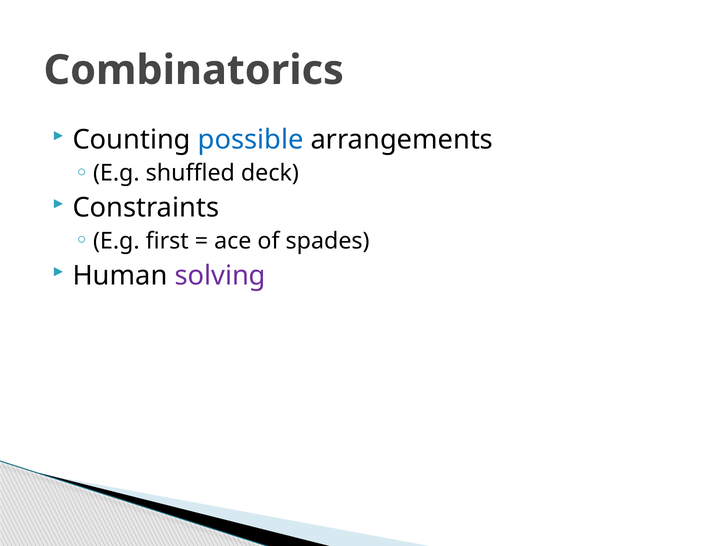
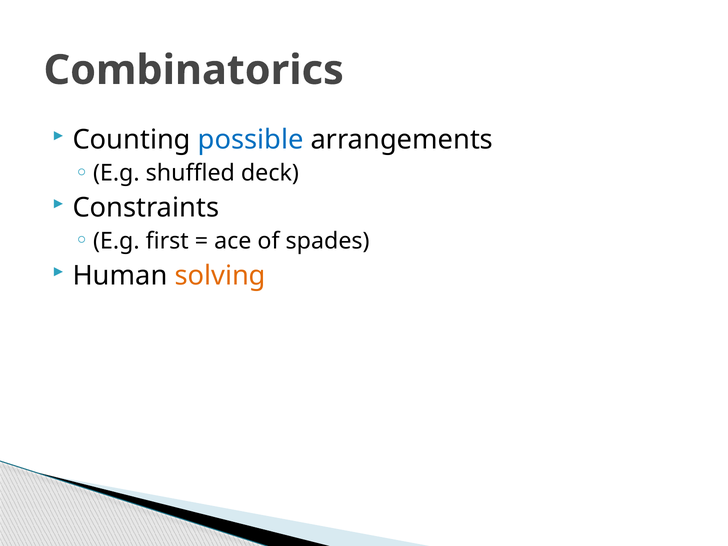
solving colour: purple -> orange (220, 276)
